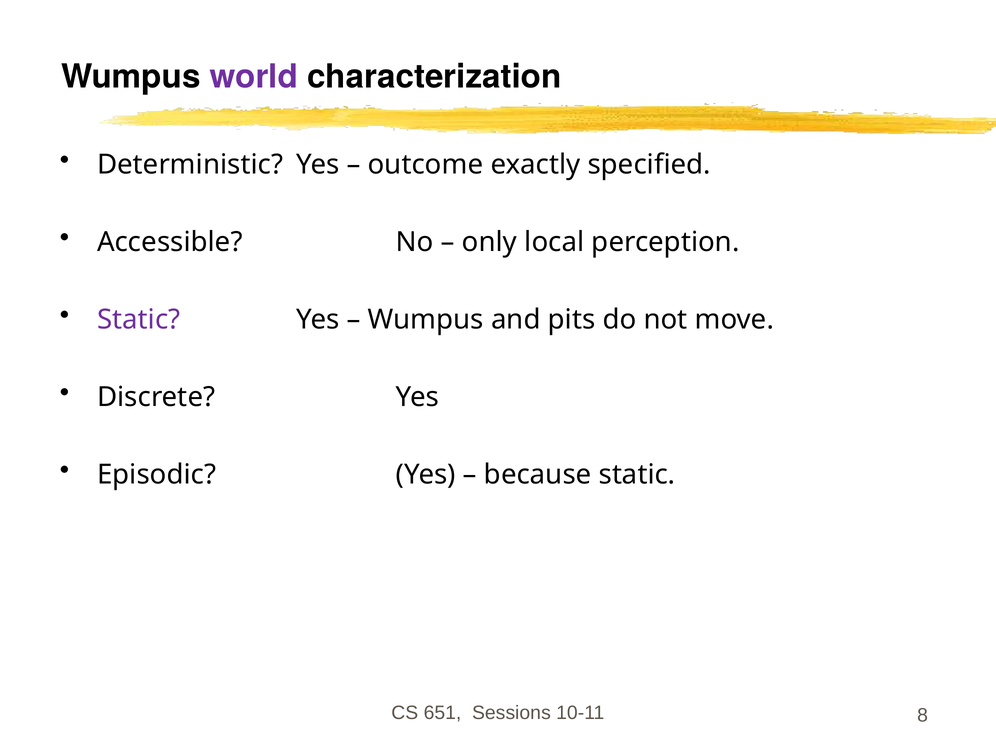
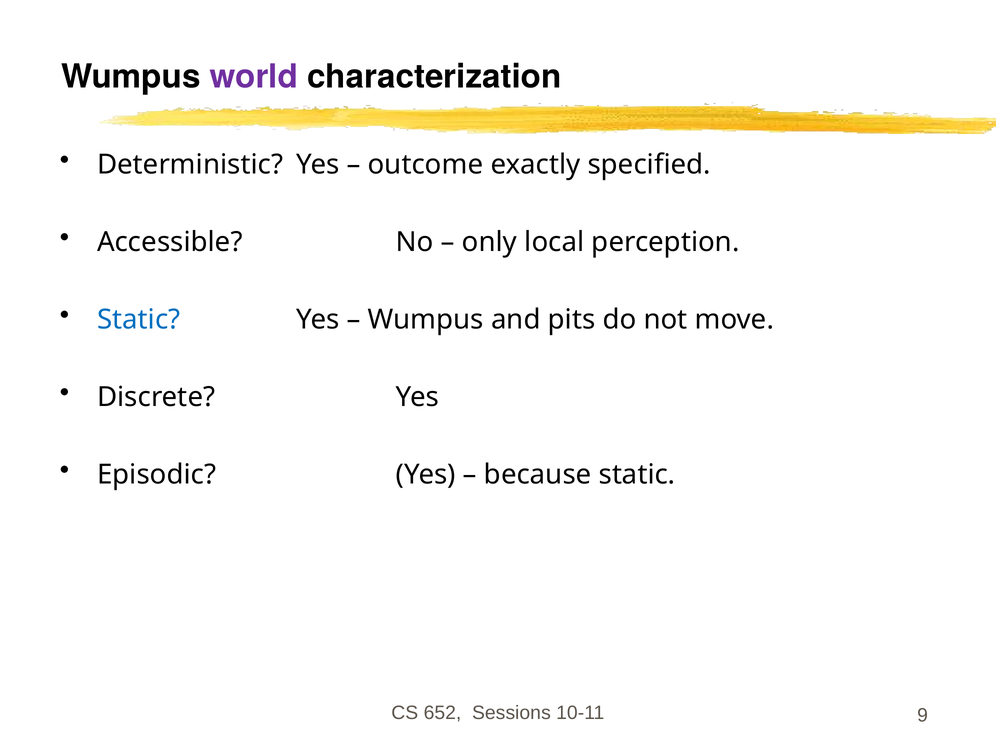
Static colour: purple -> blue (139, 320)
651: 651 -> 652 (442, 713)
8: 8 -> 9 (923, 715)
